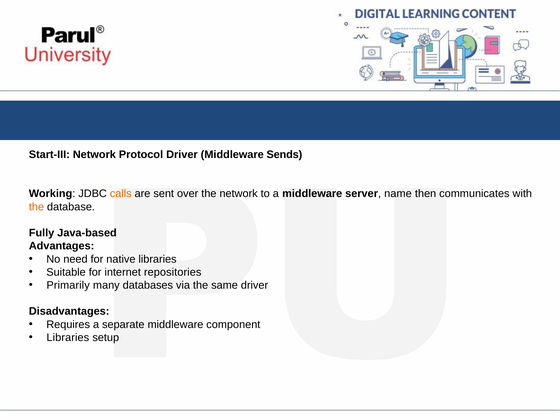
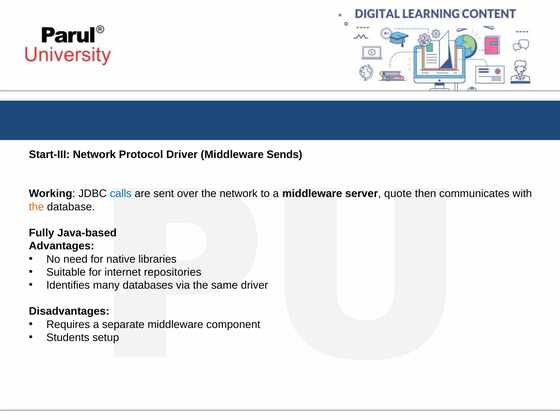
calls colour: orange -> blue (121, 194)
name: name -> quote (398, 194)
Primarily: Primarily -> Identifies (68, 285)
Libraries: Libraries -> Students (68, 338)
